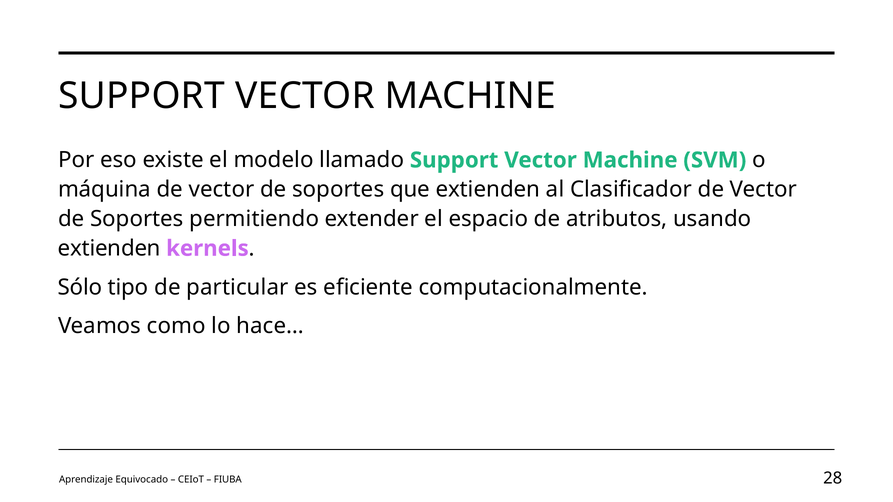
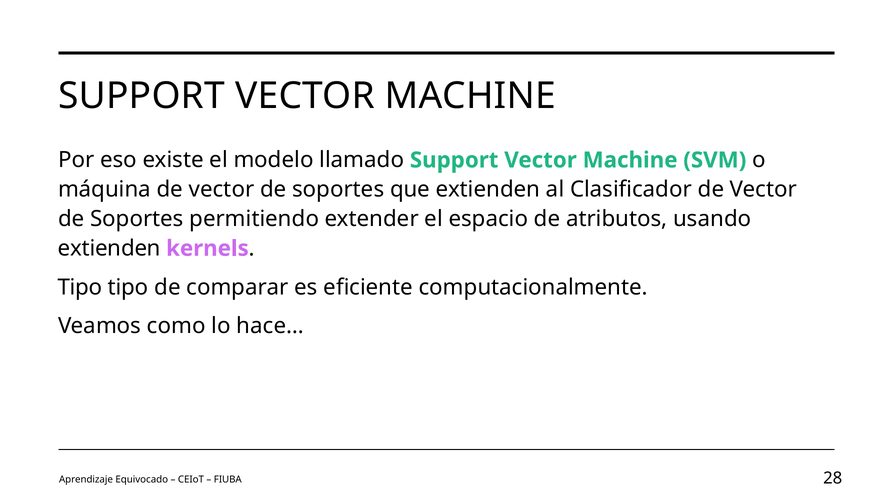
Sólo: Sólo -> Tipo (80, 287)
particular: particular -> comparar (238, 287)
